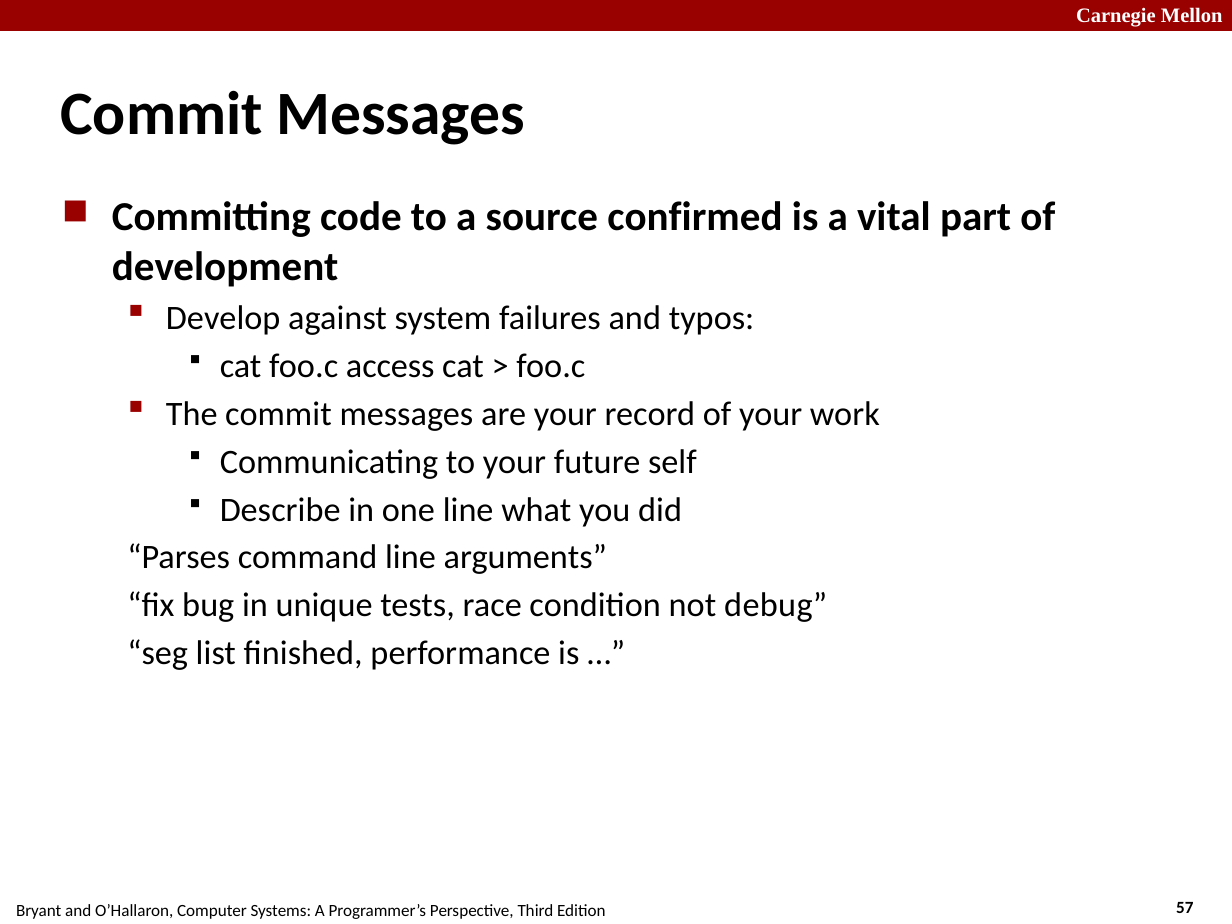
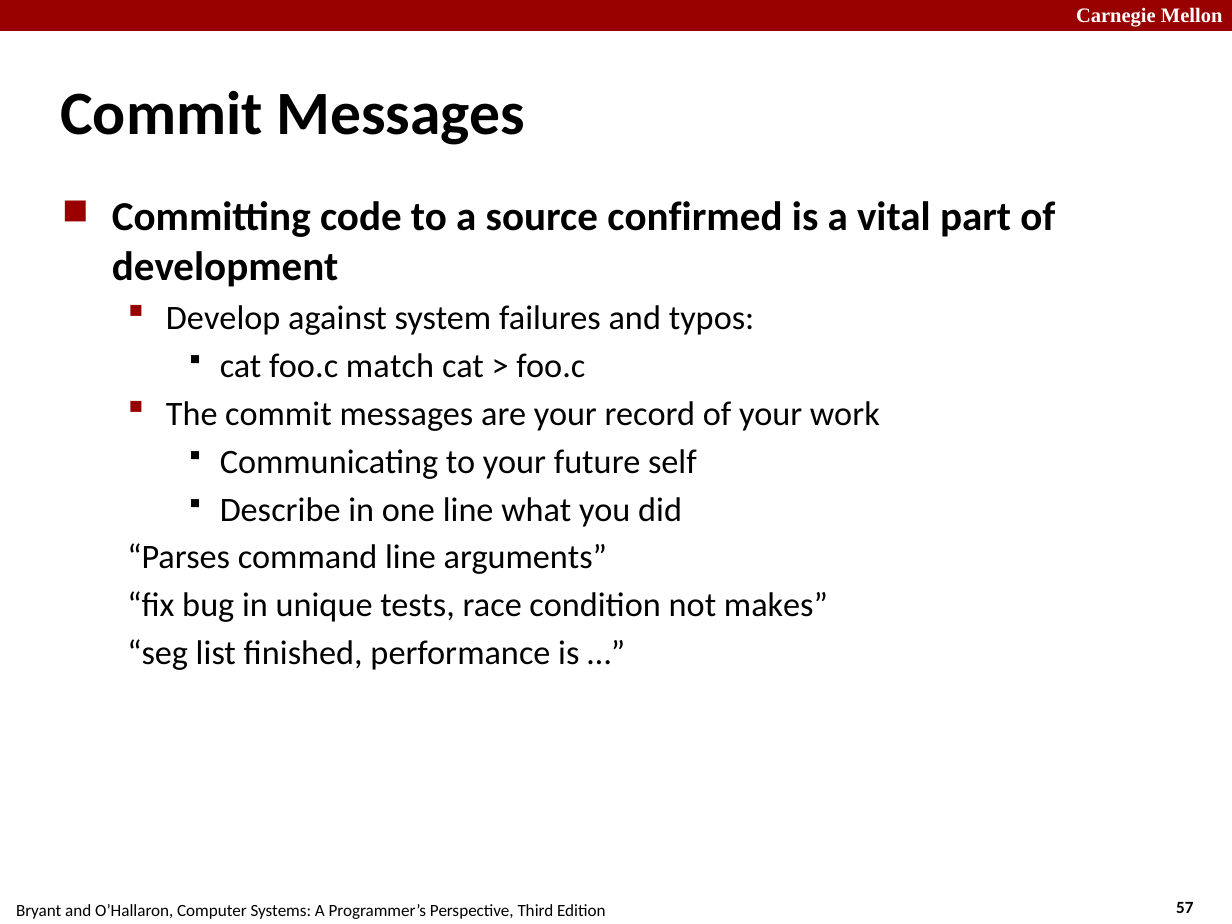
access: access -> match (390, 366)
debug: debug -> makes (776, 606)
